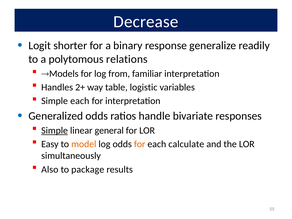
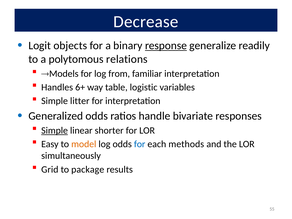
shorter: shorter -> objects (70, 46)
response underline: none -> present (166, 46)
2+: 2+ -> 6+ (80, 87)
Simple each: each -> litter (80, 101)
general: general -> shorter (109, 130)
for colour: orange -> blue (140, 144)
calculate: calculate -> methods (186, 144)
Also: Also -> Grid (50, 169)
